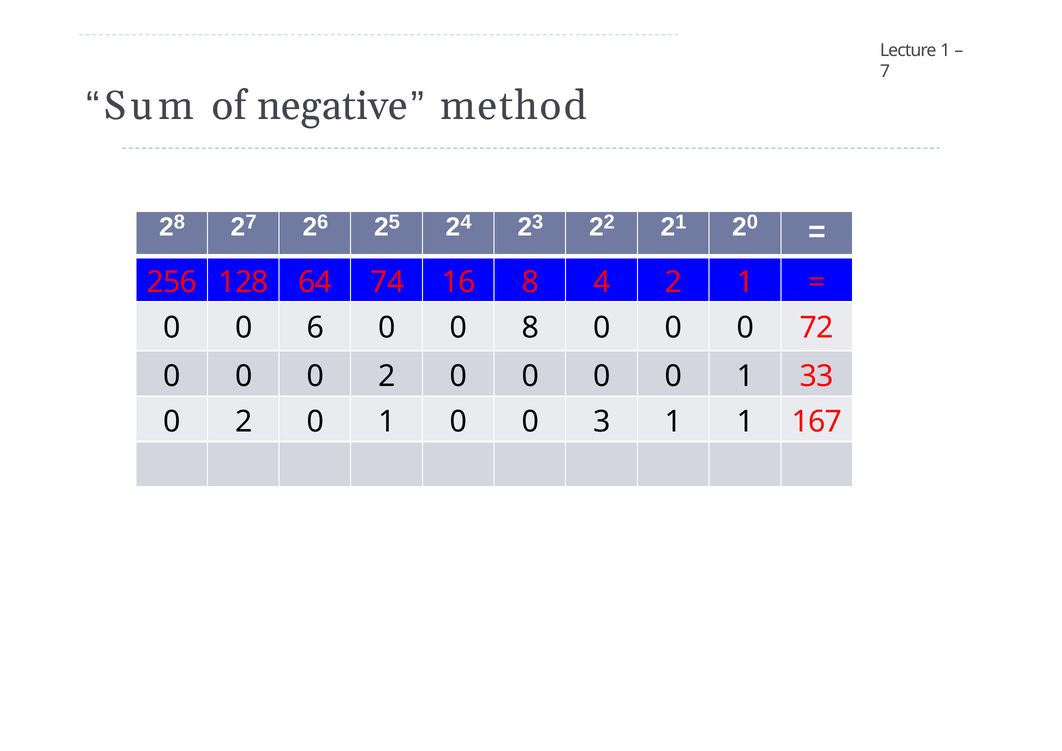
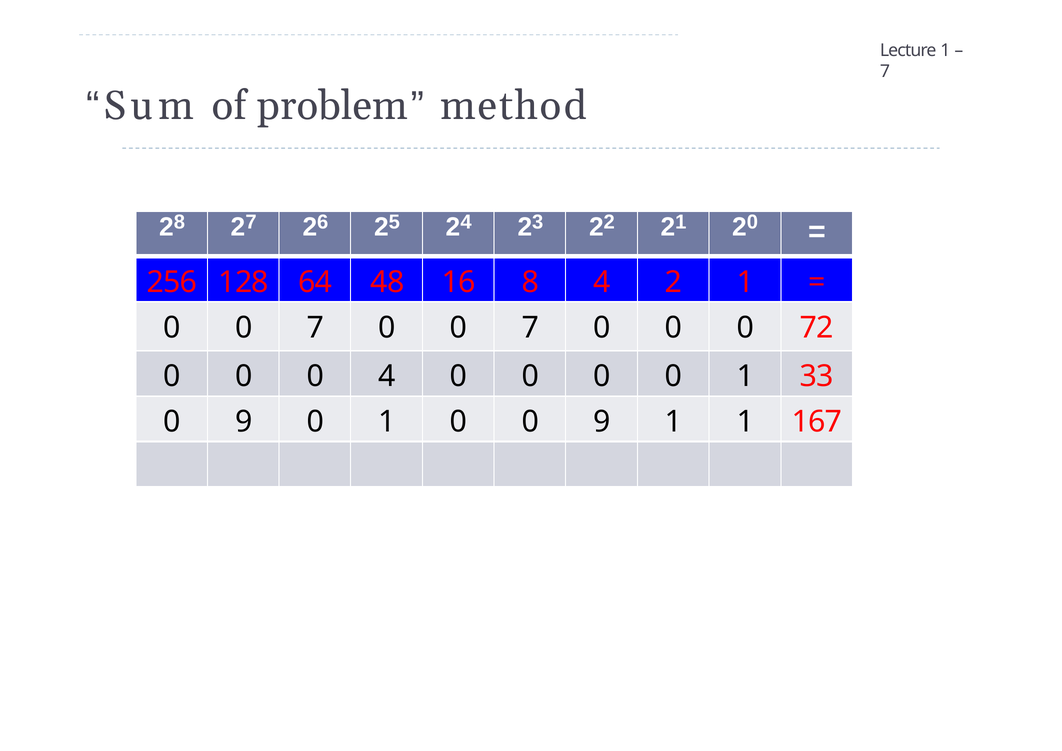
negative: negative -> problem (333, 106)
74: 74 -> 48 (387, 282)
6: 6 -> 7 (315, 328)
8: 8 -> 7 (530, 328)
0 0 2: 2 -> 4 (387, 376)
2: 2 -> 9 (244, 422)
0 0 3: 3 -> 9 (602, 422)
